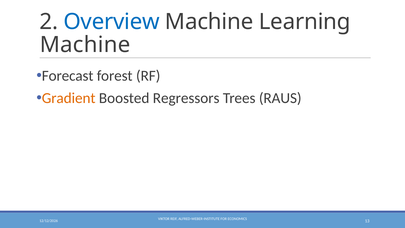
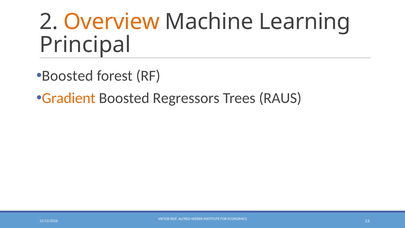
Overview colour: blue -> orange (112, 22)
Machine: Machine -> Principal (85, 45)
Forecast: Forecast -> Boosted (67, 76)
